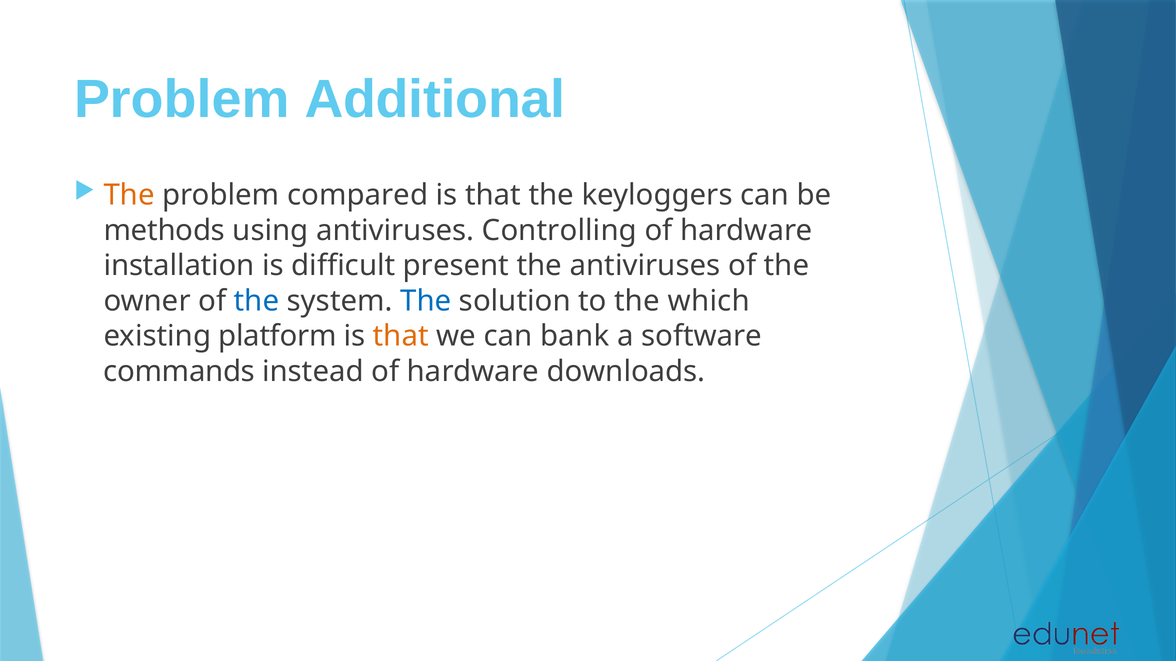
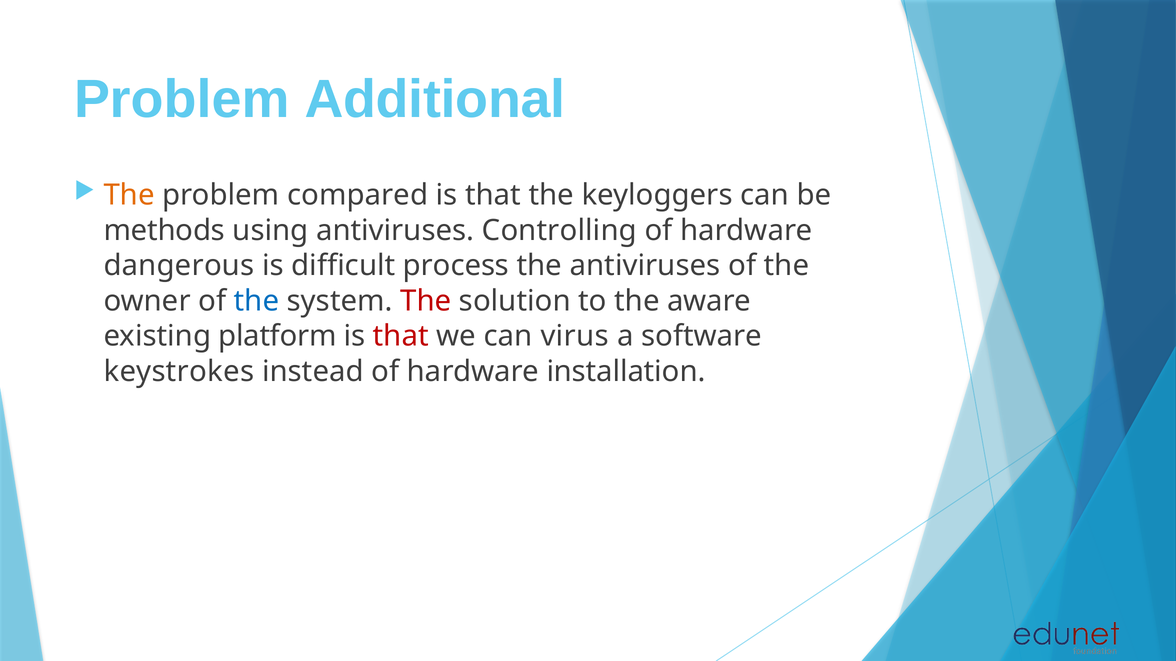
installation: installation -> dangerous (179, 266)
present: present -> process (456, 266)
The colour: blue -> red (426, 301)
which: which -> aware (709, 301)
that colour: orange -> red (401, 336)
bank: bank -> virus (575, 336)
commands: commands -> keystrokes (179, 372)
downloads: downloads -> installation (626, 372)
